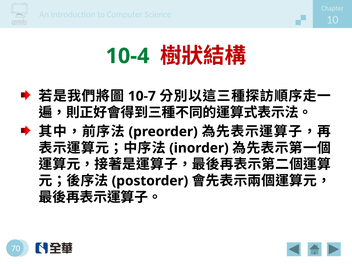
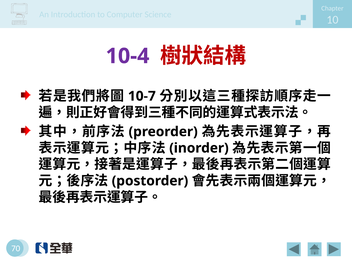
10-4 colour: green -> purple (128, 56)
